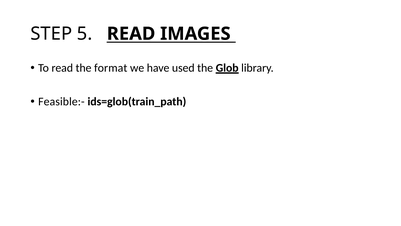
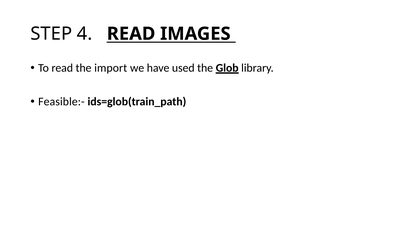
5: 5 -> 4 (85, 34)
format: format -> import (111, 68)
